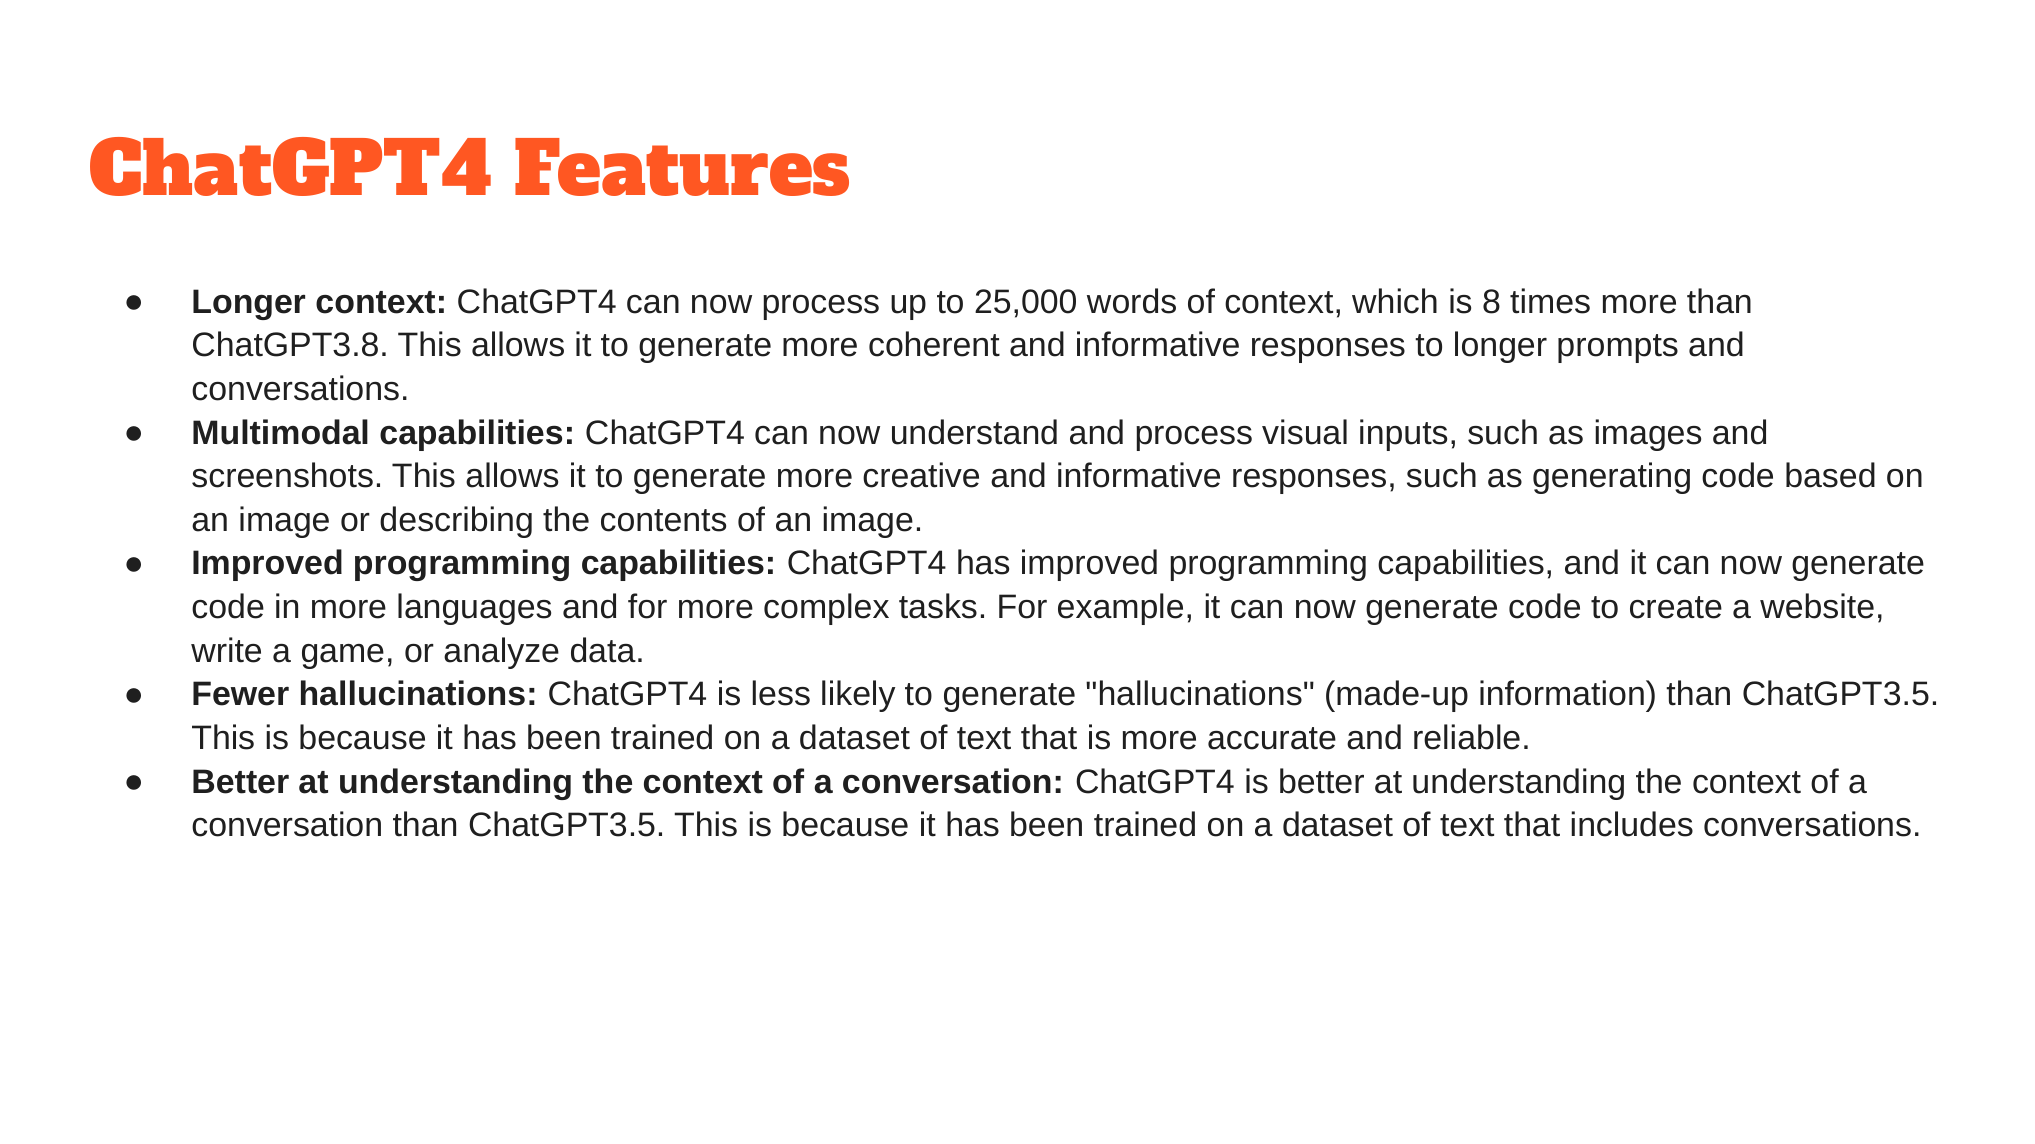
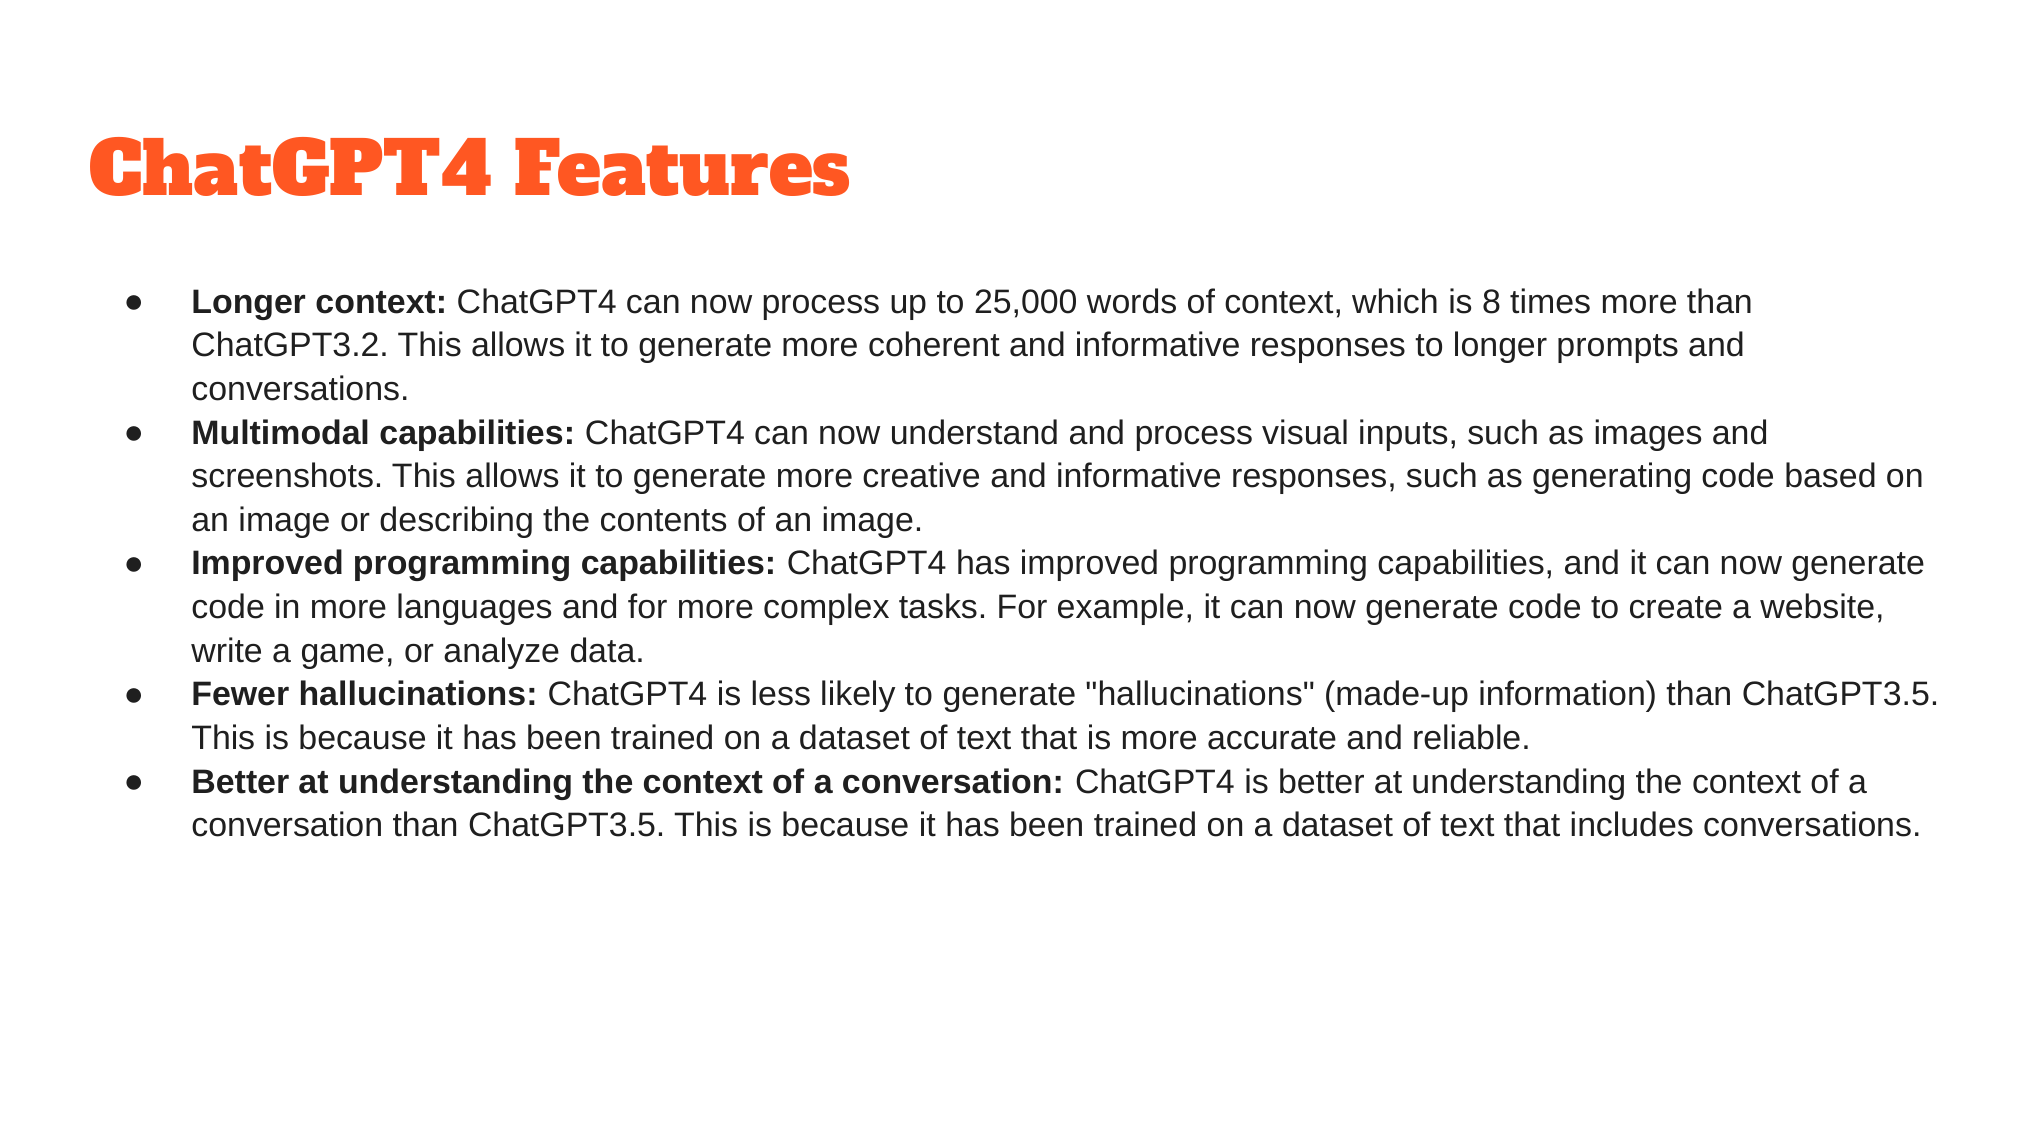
ChatGPT3.8: ChatGPT3.8 -> ChatGPT3.2 (290, 346)
